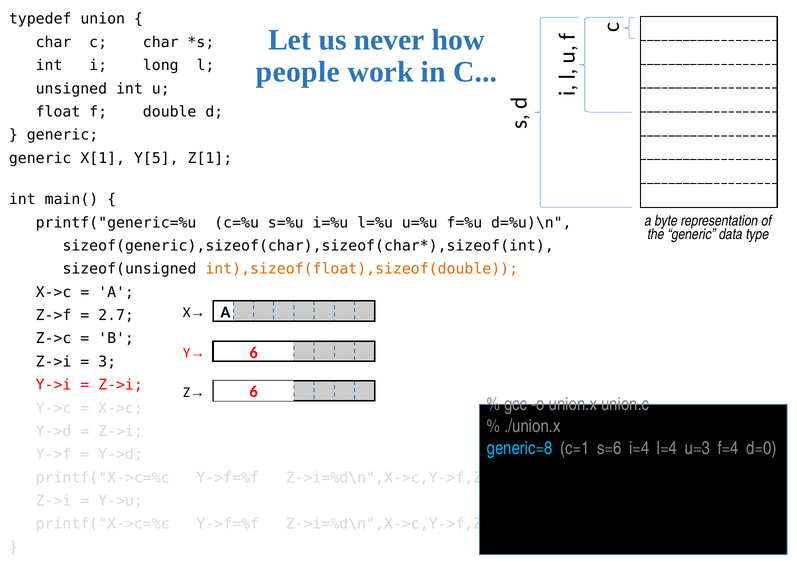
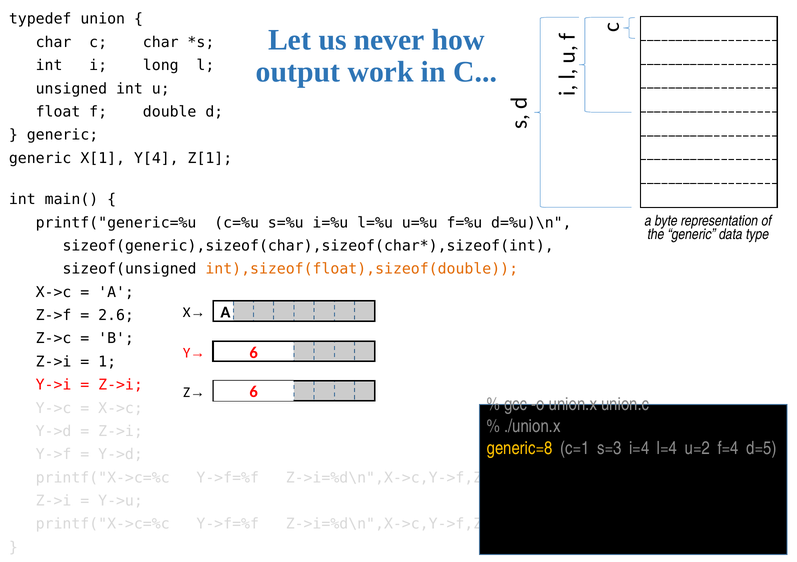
people: people -> output (298, 72)
Y[5: Y[5 -> Y[4 (156, 158)
2.7: 2.7 -> 2.6 (116, 315)
3: 3 -> 1 (107, 362)
generic=8 colour: light blue -> yellow (520, 448)
s=6: s=6 -> s=3 (609, 448)
u=3: u=3 -> u=2 (697, 448)
d=0: d=0 -> d=5 (761, 448)
